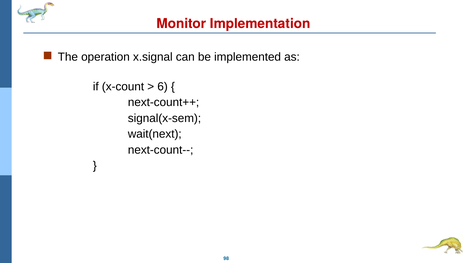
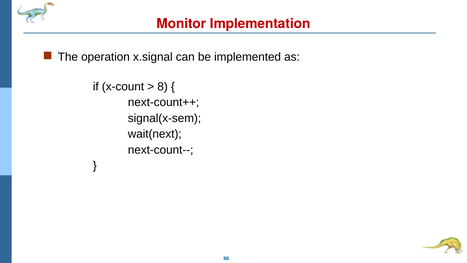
6: 6 -> 8 (163, 87)
